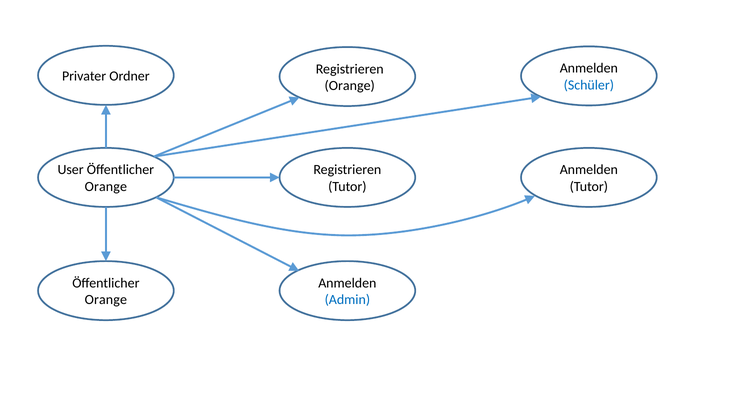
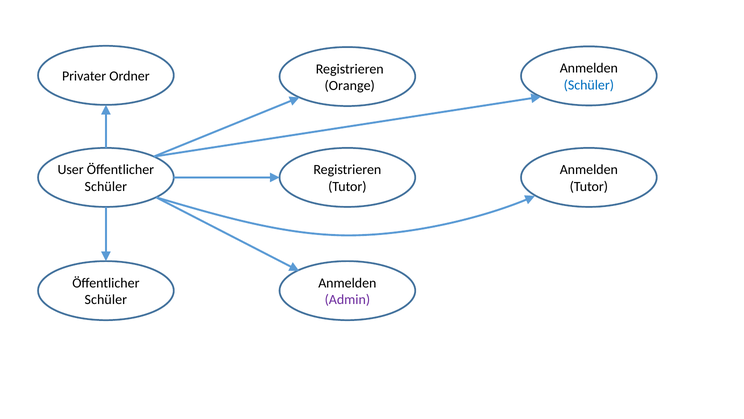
Orange: Orange -> Schüler (106, 186)
Orange: Orange -> Schüler (106, 299)
Admin colour: blue -> purple (347, 299)
